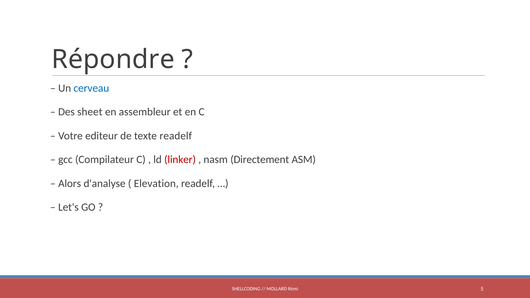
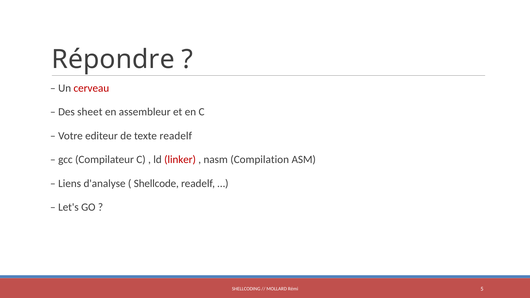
cerveau colour: blue -> red (91, 88)
Directement: Directement -> Compilation (260, 160)
Alors: Alors -> Liens (70, 183)
Elevation: Elevation -> Shellcode (156, 183)
